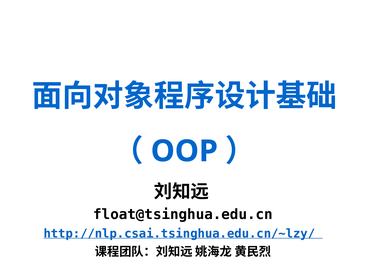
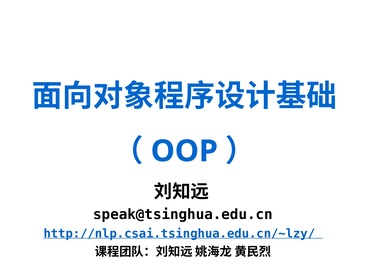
float@tsinghua.edu.cn: float@tsinghua.edu.cn -> speak@tsinghua.edu.cn (183, 215)
